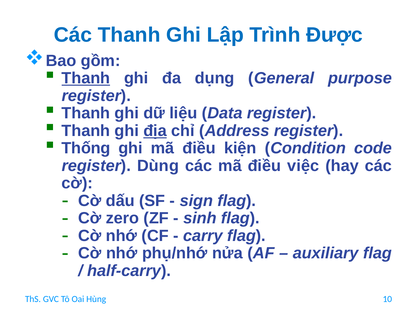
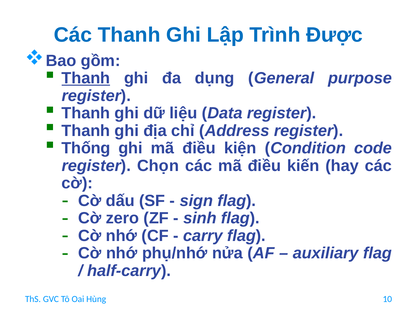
địa underline: present -> none (155, 131)
Dùng: Dùng -> Chọn (158, 166)
việc: việc -> kiến (303, 166)
